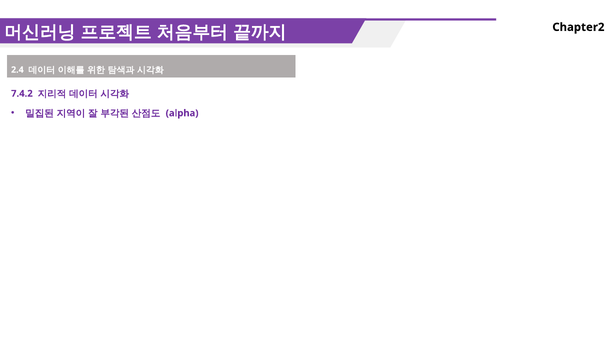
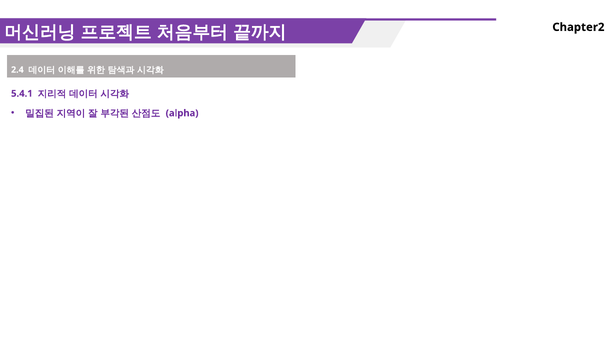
7.4.2: 7.4.2 -> 5.4.1 (22, 93)
